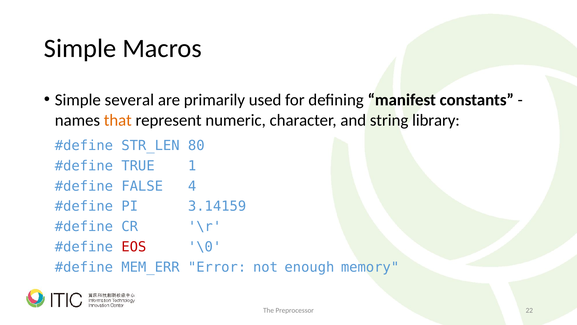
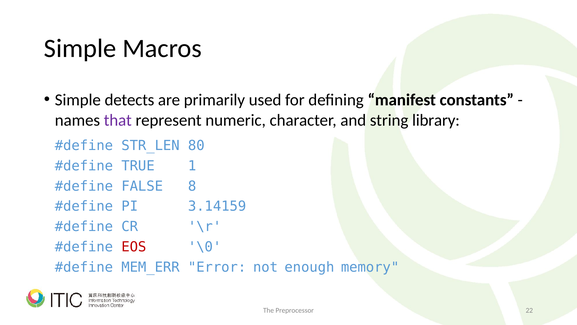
several: several -> detects (129, 100)
that colour: orange -> purple (118, 120)
4: 4 -> 8 (192, 186)
